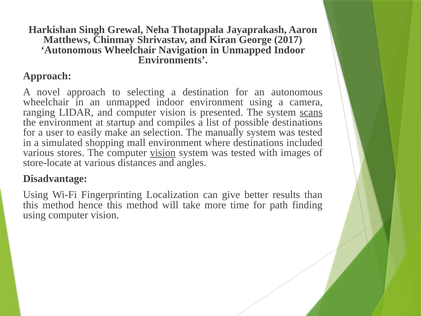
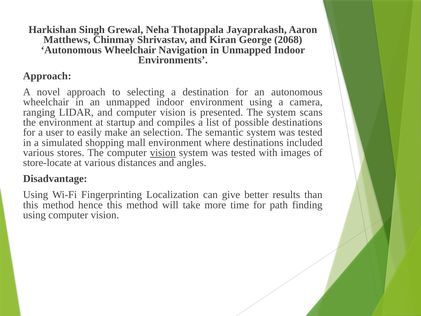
2017: 2017 -> 2068 (288, 40)
scans underline: present -> none (311, 112)
manually: manually -> semantic (224, 132)
